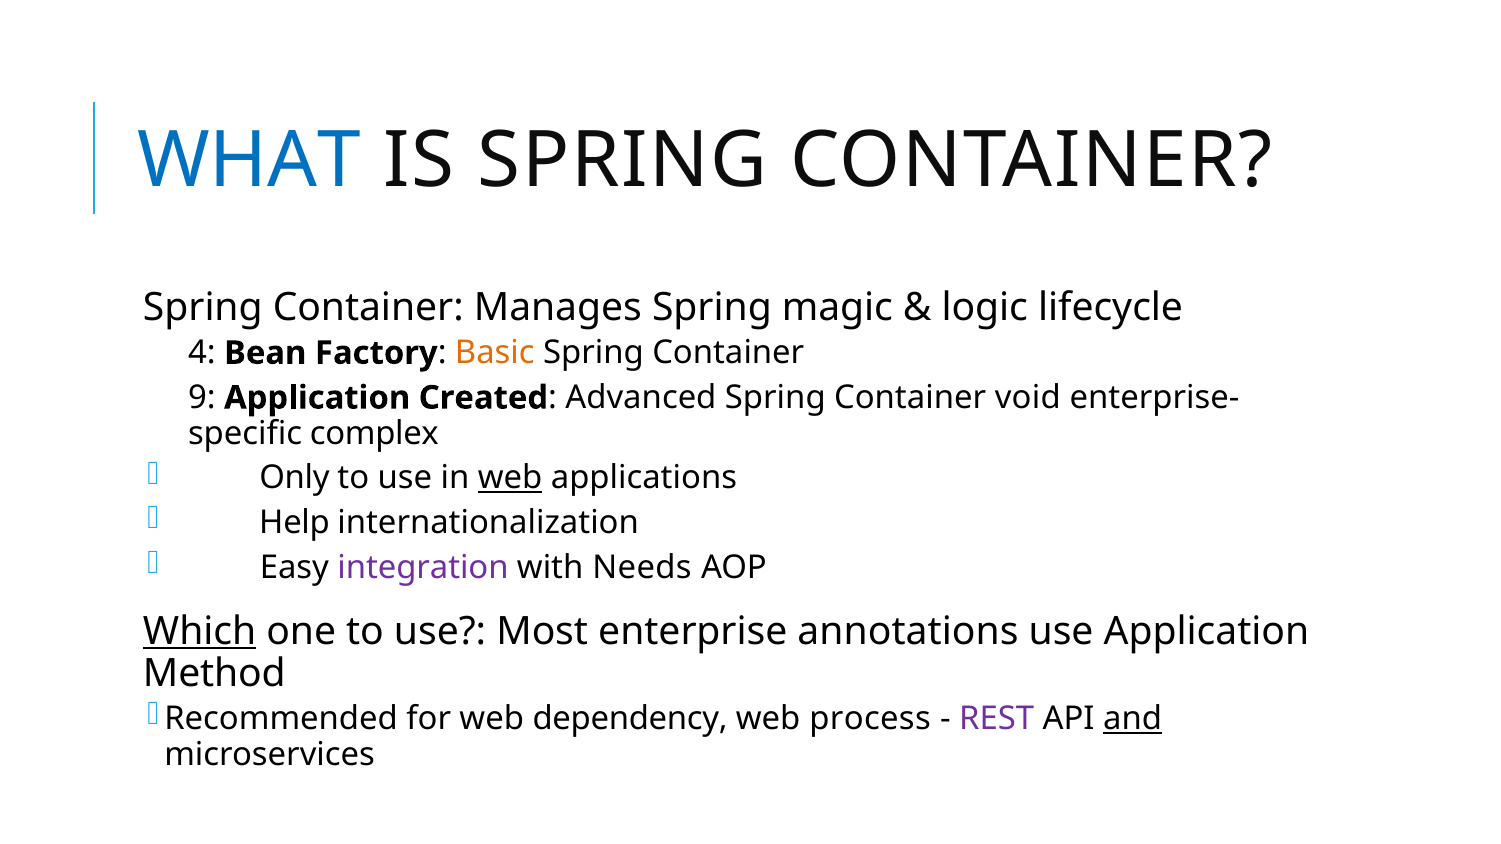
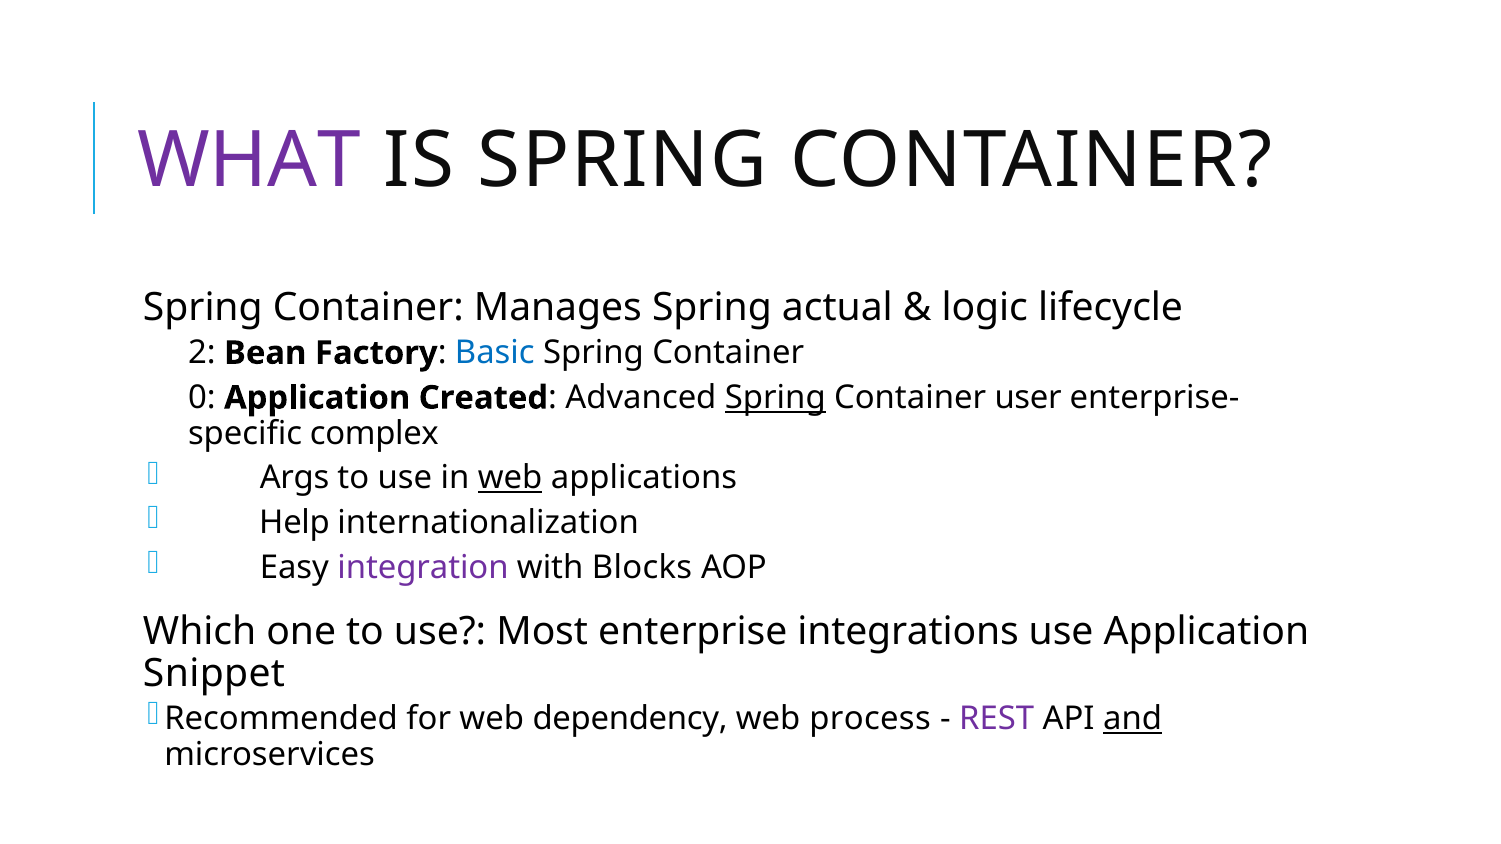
WHAT colour: blue -> purple (249, 161)
magic: magic -> actual (837, 308)
4: 4 -> 2 (202, 353)
Basic colour: orange -> blue (495, 353)
9: 9 -> 0 (202, 398)
Spring underline: none -> present (775, 398)
void: void -> user (1028, 398)
Only: Only -> Args (295, 478)
Needs: Needs -> Blocks (642, 568)
Which underline: present -> none (200, 632)
annotations: annotations -> integrations (908, 632)
Method: Method -> Snippet (214, 674)
